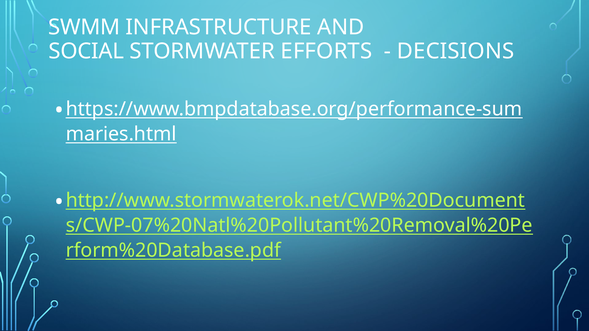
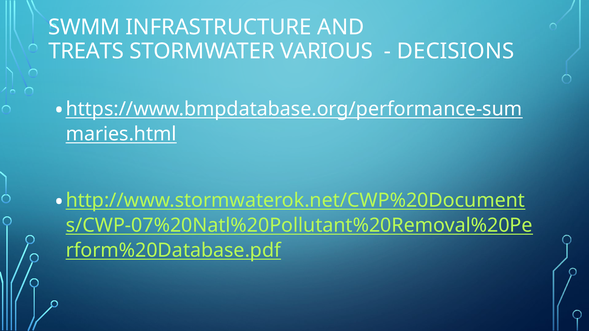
SOCIAL: SOCIAL -> TREATS (86, 51)
EFFORTS: EFFORTS -> VARIOUS (327, 51)
